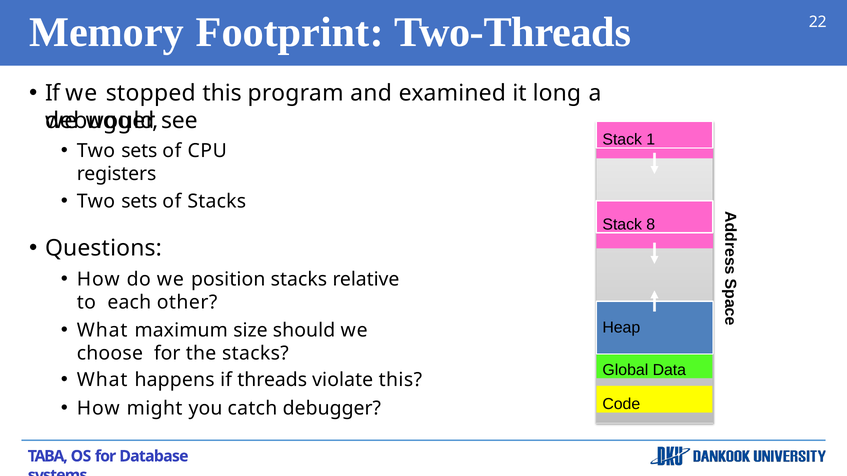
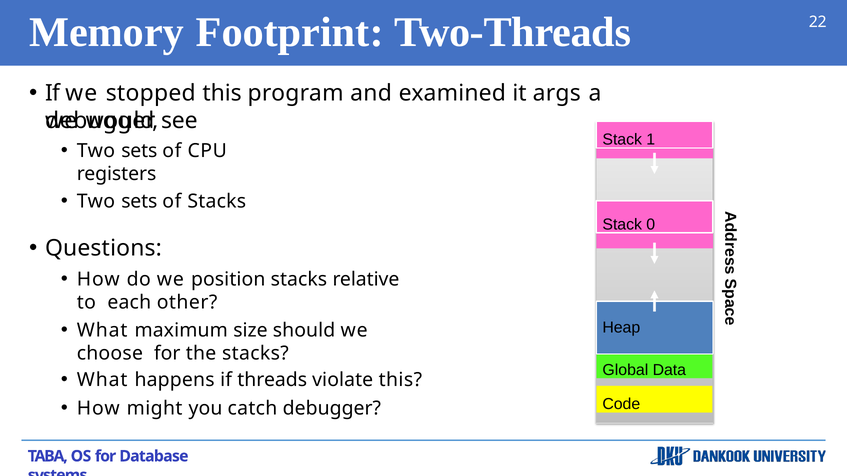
long: long -> args (557, 93)
8: 8 -> 0 (651, 224)
